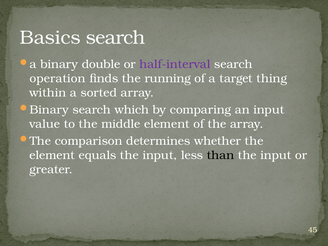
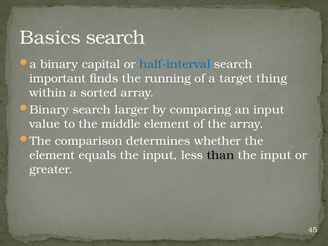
double: double -> capital (101, 64)
half-interval colour: purple -> blue (175, 64)
operation: operation -> important (58, 78)
which: which -> larger (132, 110)
